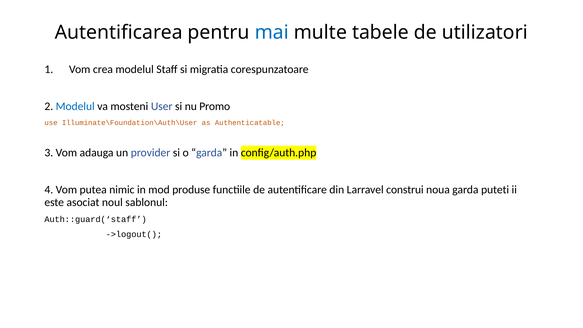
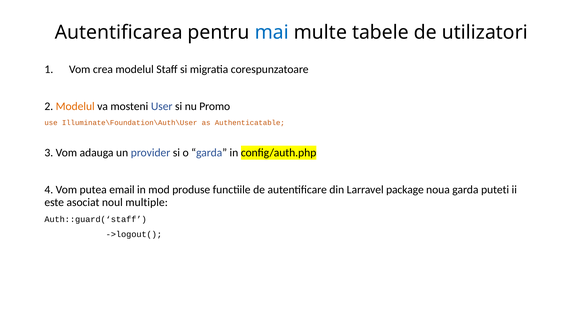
Modelul colour: blue -> orange (75, 106)
nimic: nimic -> email (122, 190)
construi: construi -> package (405, 190)
sablonul: sablonul -> multiple (147, 202)
